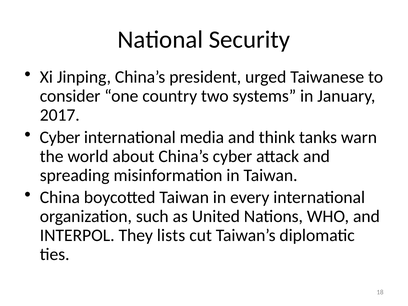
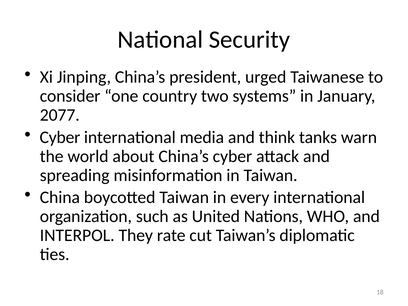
2017: 2017 -> 2077 (60, 115)
lists: lists -> rate (171, 235)
